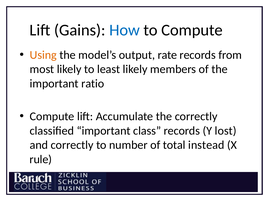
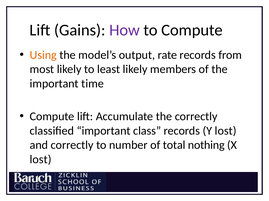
How colour: blue -> purple (125, 30)
ratio: ratio -> time (93, 84)
instead: instead -> nothing (206, 146)
rule: rule -> lost (41, 160)
